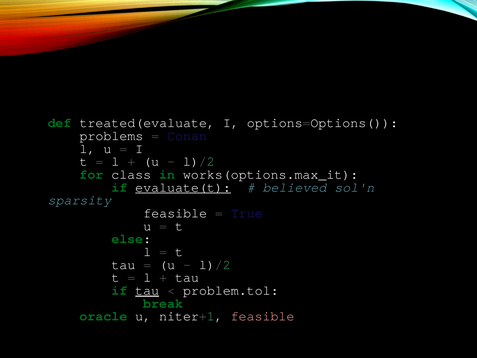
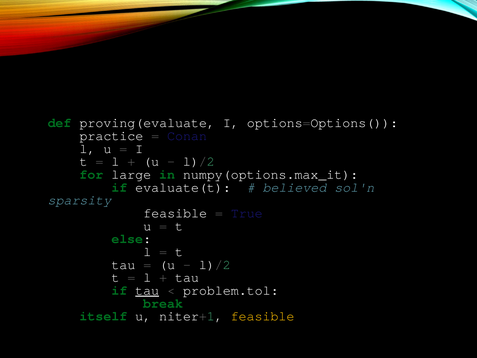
treated(evaluate: treated(evaluate -> proving(evaluate (147, 123)
problems: problems -> practice (111, 136)
class: class -> large (131, 174)
works(options.max_it: works(options.max_it -> numpy(options.max_it (271, 174)
evaluate(t underline: present -> none (183, 187)
oracle: oracle -> itself (103, 316)
feasible colour: pink -> yellow (263, 316)
